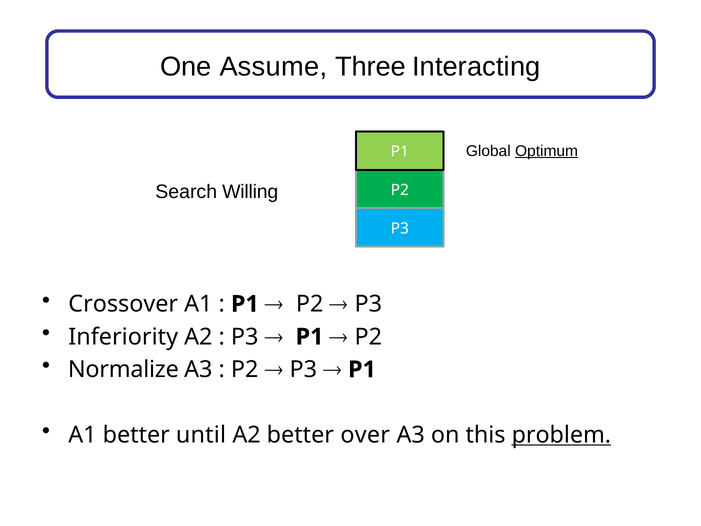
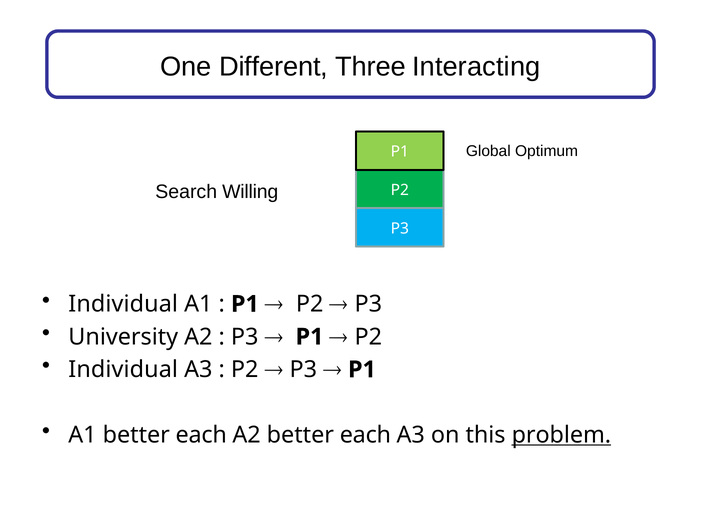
Assume: Assume -> Different (274, 67)
Optimum underline: present -> none (547, 151)
Crossover: Crossover -> Individual (123, 304)
Inferiority: Inferiority -> University (123, 337)
Normalize: Normalize -> Individual (123, 369)
A1 better until: until -> each (201, 435)
A2 better over: over -> each (365, 435)
